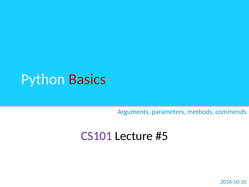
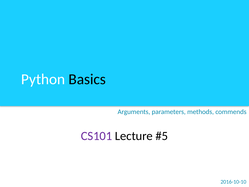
Basics colour: red -> black (87, 79)
